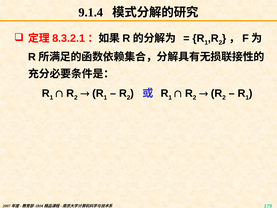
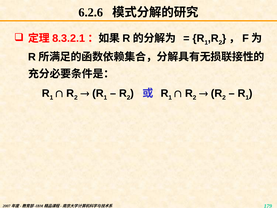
9.1.4: 9.1.4 -> 6.2.6 (91, 12)
